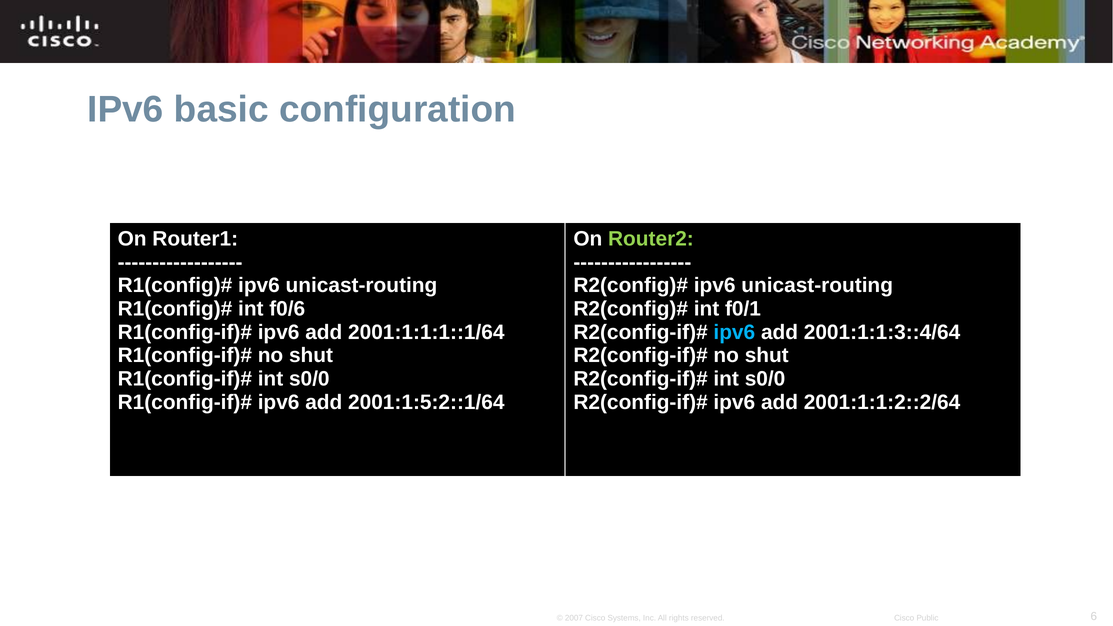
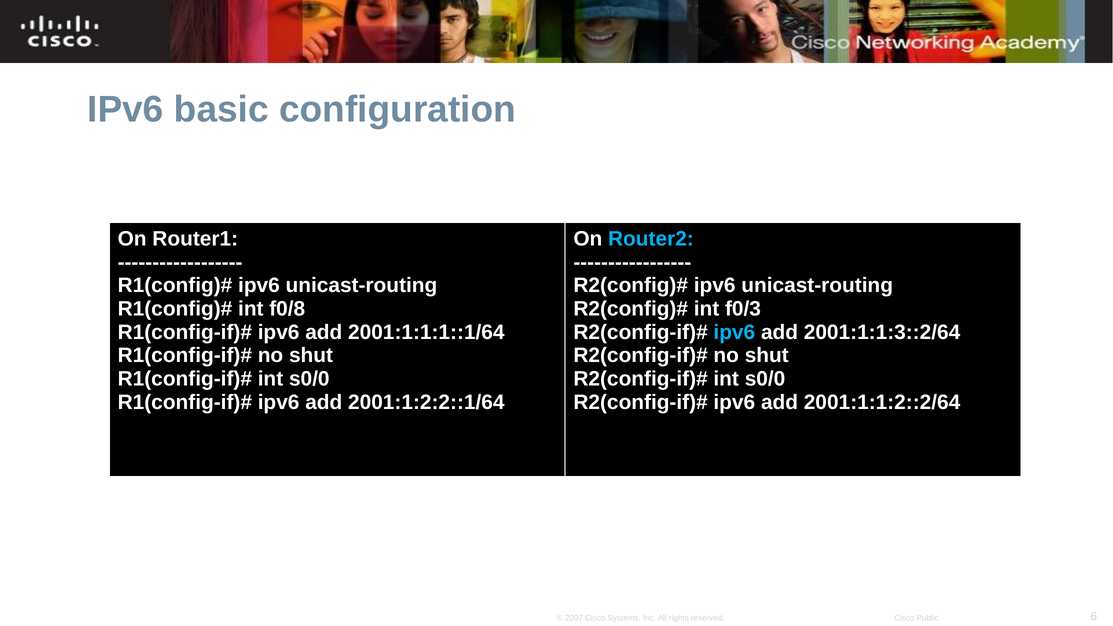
Router2 colour: light green -> light blue (651, 239)
f0/6: f0/6 -> f0/8 (287, 309)
f0/1: f0/1 -> f0/3 (743, 309)
2001:1:1:3::4/64: 2001:1:1:3::4/64 -> 2001:1:1:3::2/64 (882, 332)
2001:1:5:2::1/64: 2001:1:5:2::1/64 -> 2001:1:2:2::1/64 (426, 402)
